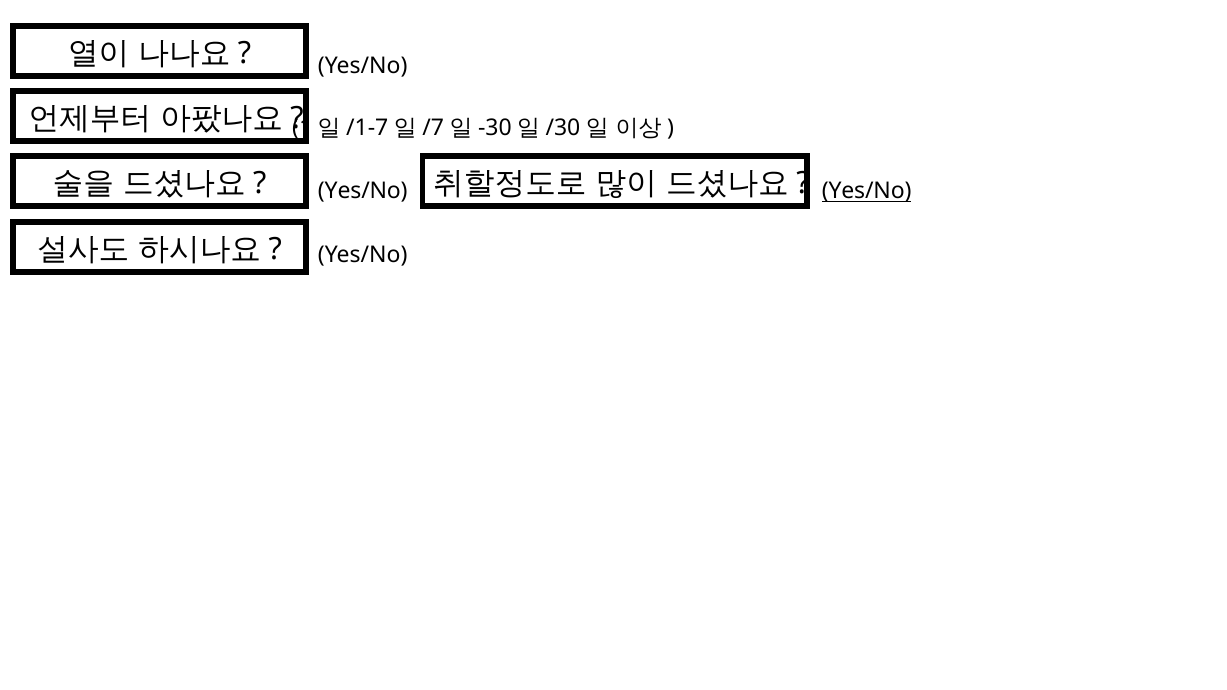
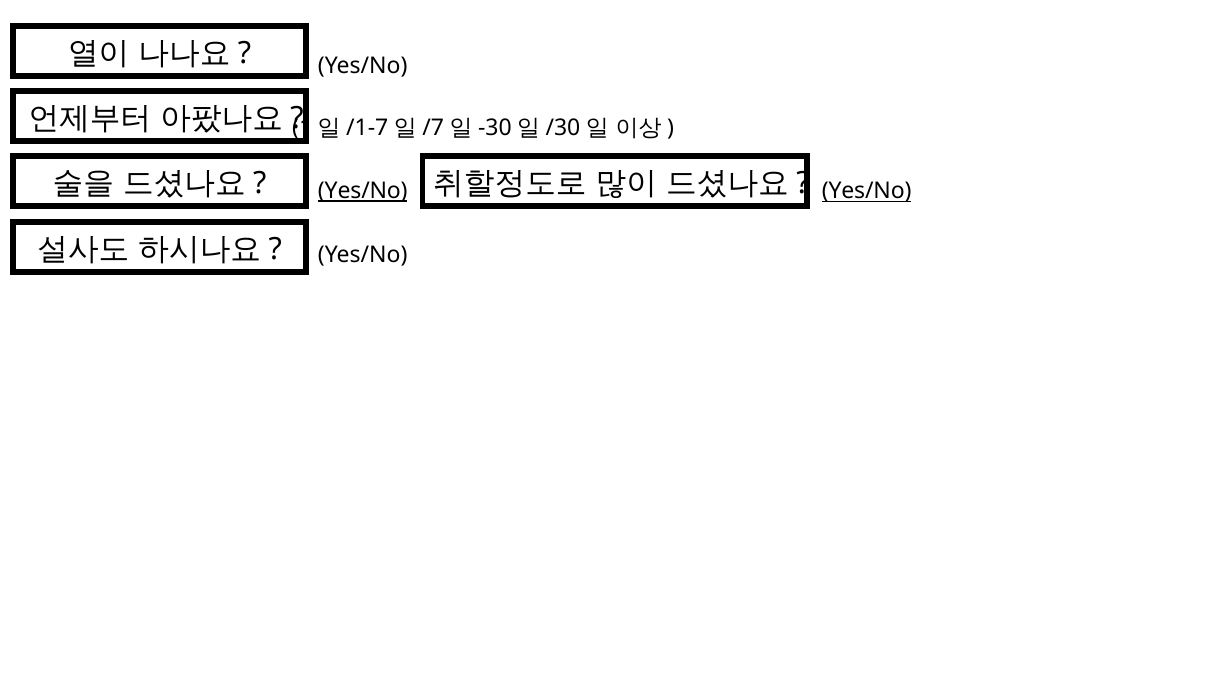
Yes/No underline: none -> present (363, 191)
